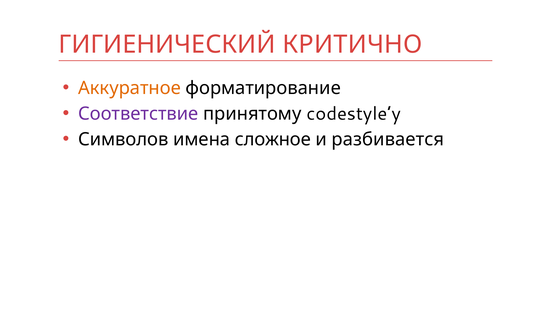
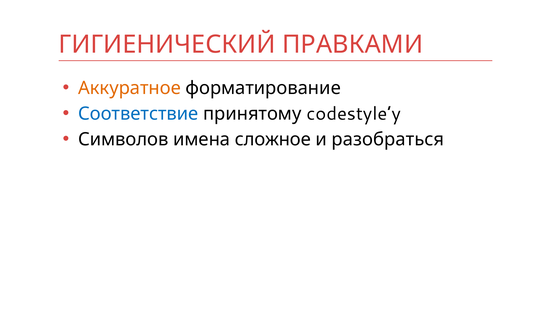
КРИТИЧНО: КРИТИЧНО -> ПРАВКАМИ (353, 44)
Соответствие colour: purple -> blue (138, 114)
разбивается: разбивается -> разобраться (388, 139)
